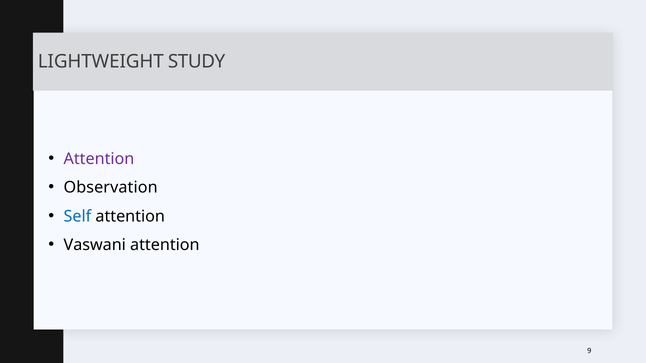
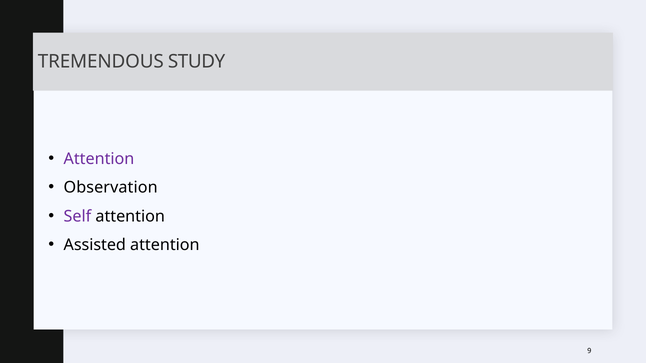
LIGHTWEIGHT: LIGHTWEIGHT -> TREMENDOUS (101, 62)
Self colour: blue -> purple (77, 216)
Vaswani: Vaswani -> Assisted (95, 245)
